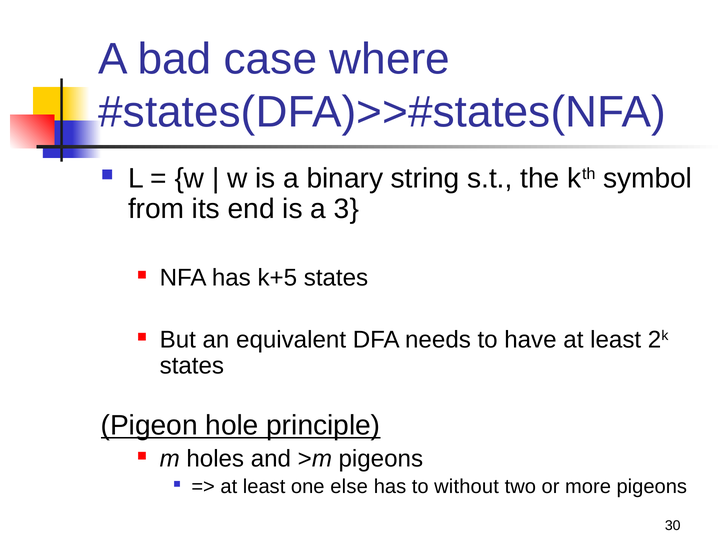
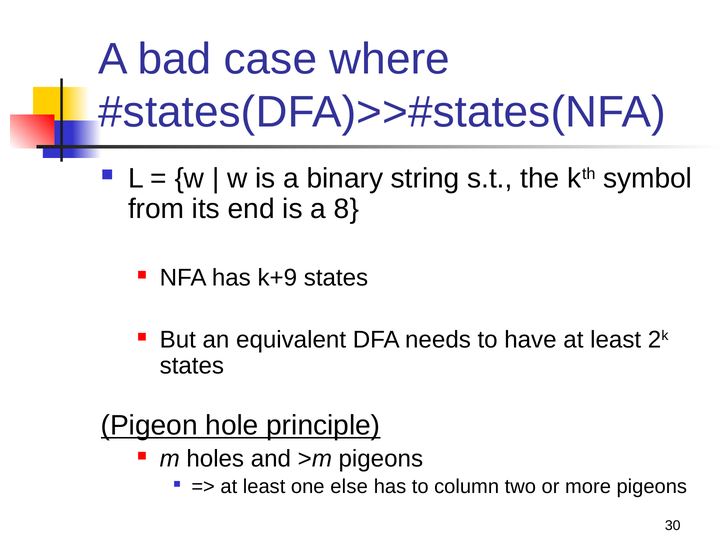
3: 3 -> 8 (346, 209)
k+5: k+5 -> k+9 (277, 278)
without: without -> column (467, 487)
